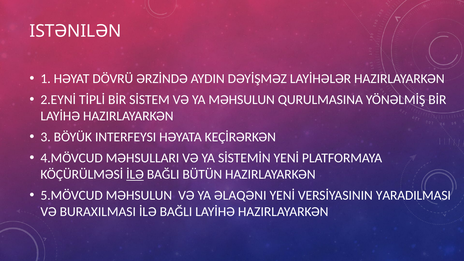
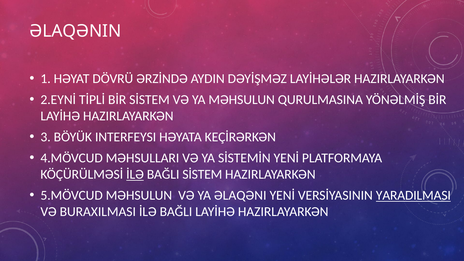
ISTƏNILƏN: ISTƏNILƏN -> ƏLAQƏNIN (75, 31)
BAĞLI BÜTÜN: BÜTÜN -> SİSTEM (202, 174)
YARADILMASI underline: none -> present (413, 196)
